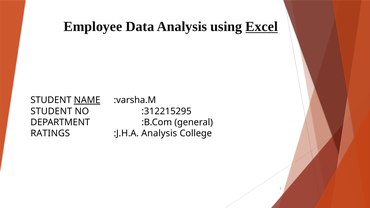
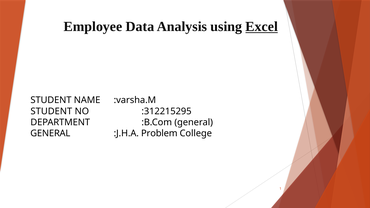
NAME underline: present -> none (87, 100)
RATINGS: RATINGS -> GENERAL (50, 134)
:J.H.A Analysis: Analysis -> Problem (159, 134)
